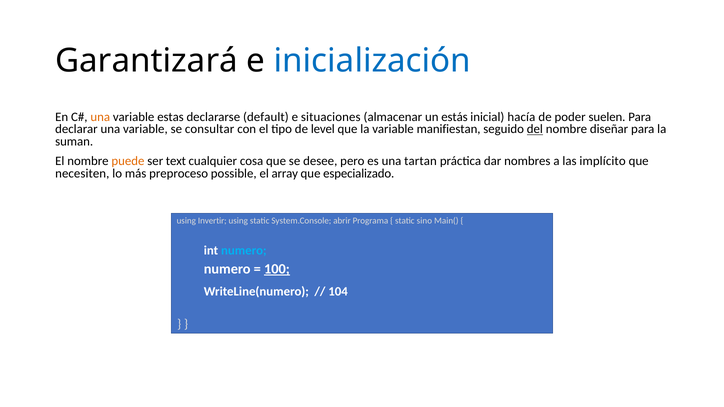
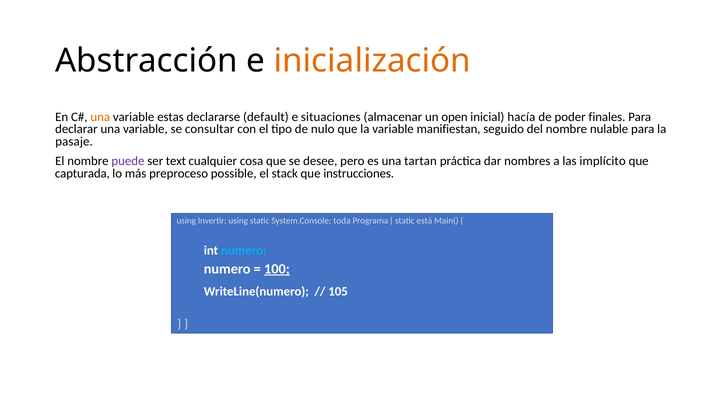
Garantizará: Garantizará -> Abstracción (147, 61)
inicialización colour: blue -> orange (372, 61)
estás: estás -> open (455, 117)
suelen: suelen -> finales (607, 117)
level: level -> nulo (323, 129)
del underline: present -> none (535, 129)
diseñar: diseñar -> nulable (609, 129)
suman: suman -> pasaje (74, 142)
puede colour: orange -> purple (128, 161)
necesiten: necesiten -> capturada (82, 174)
array: array -> stack (285, 174)
especializado: especializado -> instrucciones (359, 174)
abrir: abrir -> toda (342, 221)
sino: sino -> está (424, 221)
104: 104 -> 105 (338, 292)
